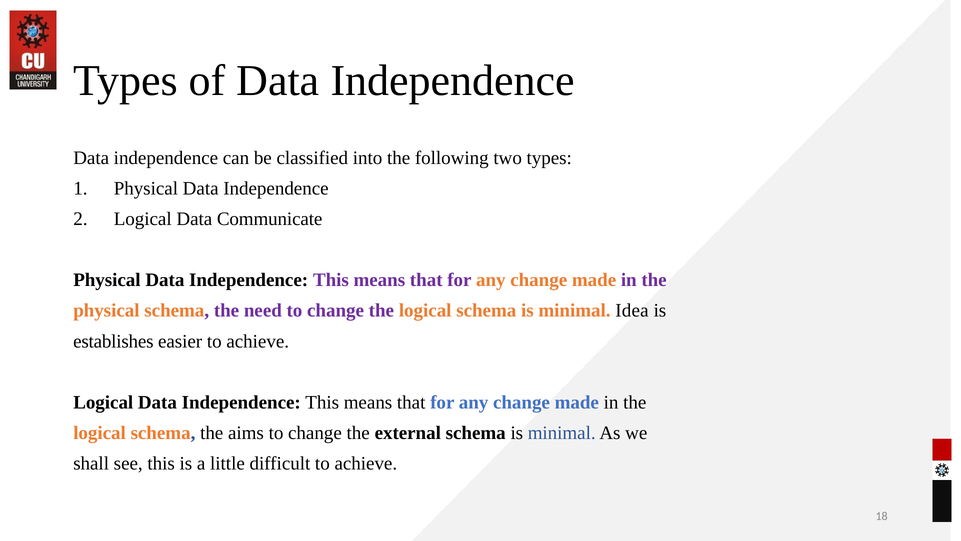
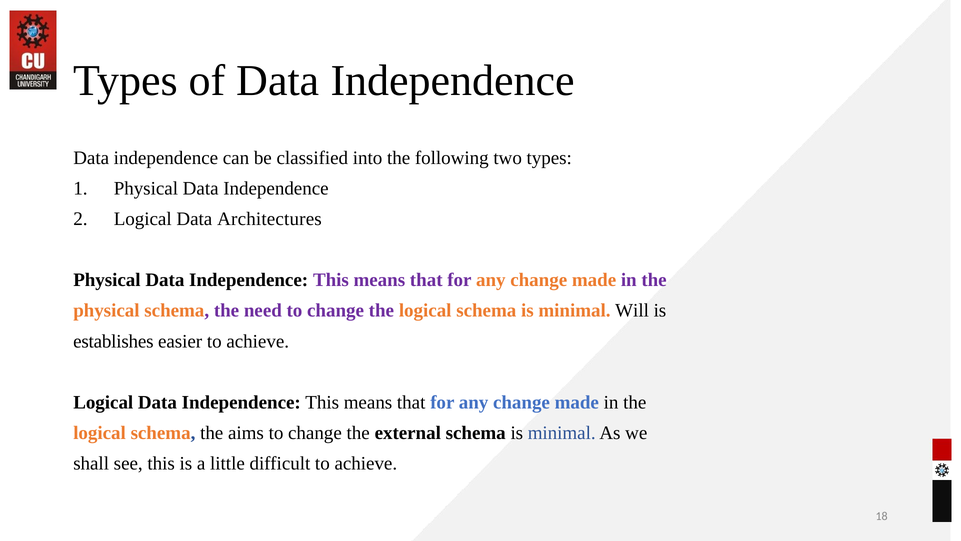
Communicate: Communicate -> Architectures (269, 219)
Idea: Idea -> Will (632, 310)
